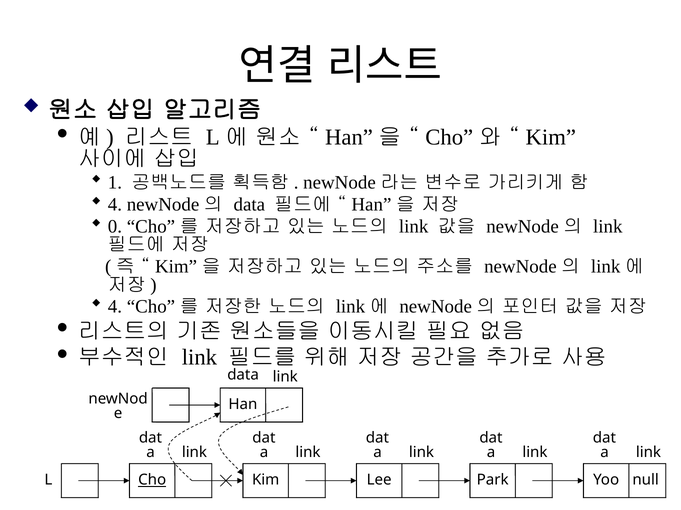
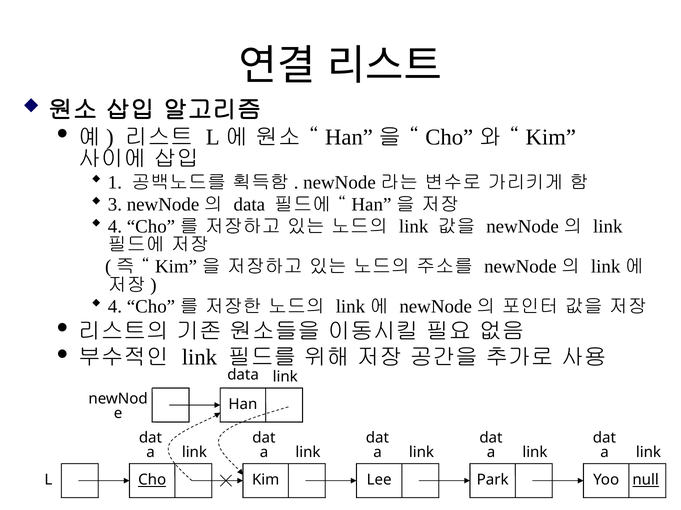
4: 4 -> 3 (115, 205)
0: 0 -> 4 (115, 227)
null underline: none -> present (646, 481)
